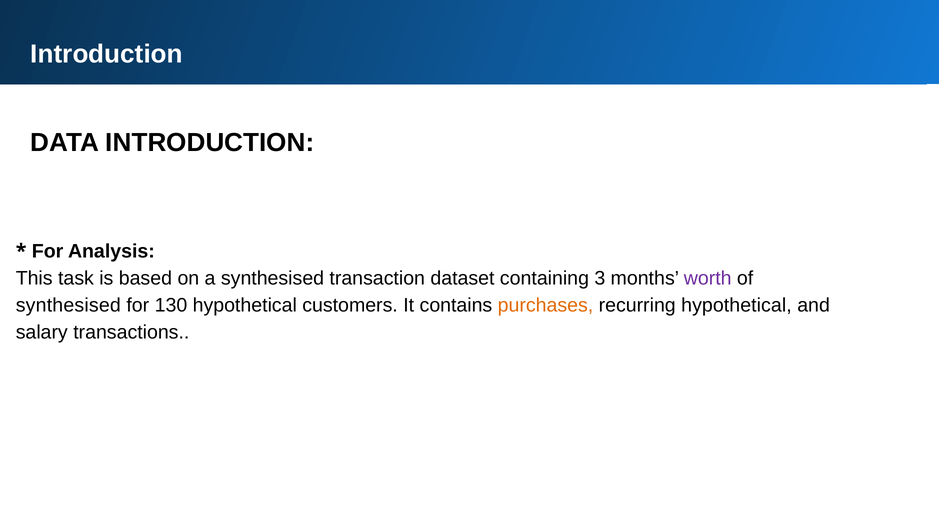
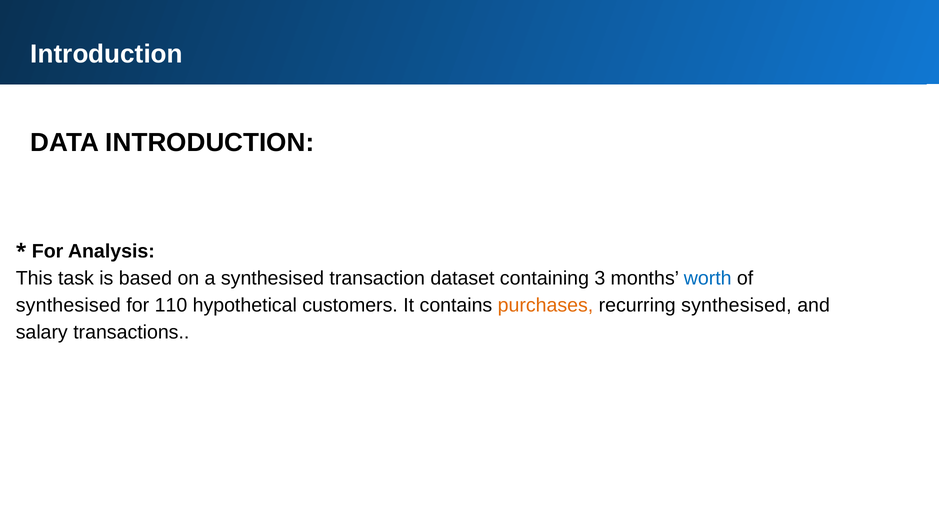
worth colour: purple -> blue (708, 278)
130: 130 -> 110 (171, 305)
recurring hypothetical: hypothetical -> synthesised (736, 305)
